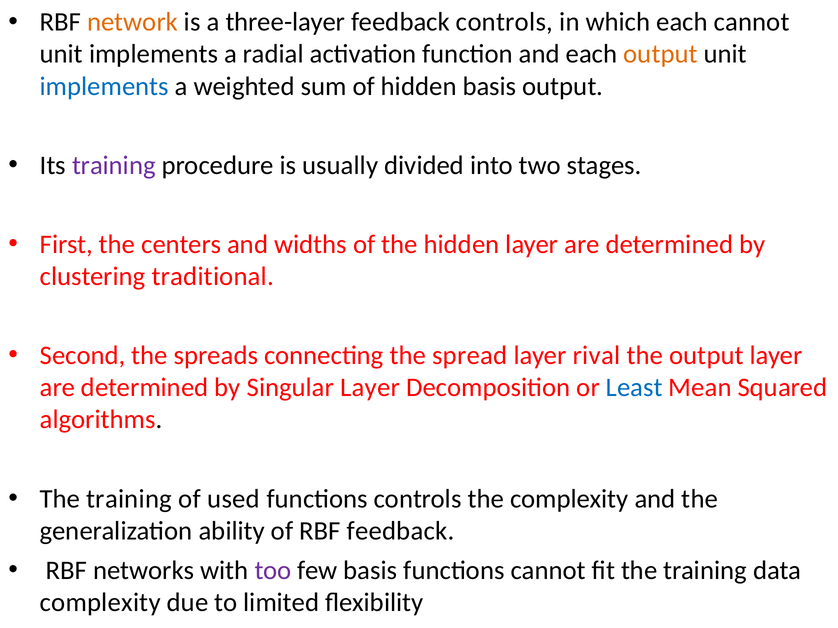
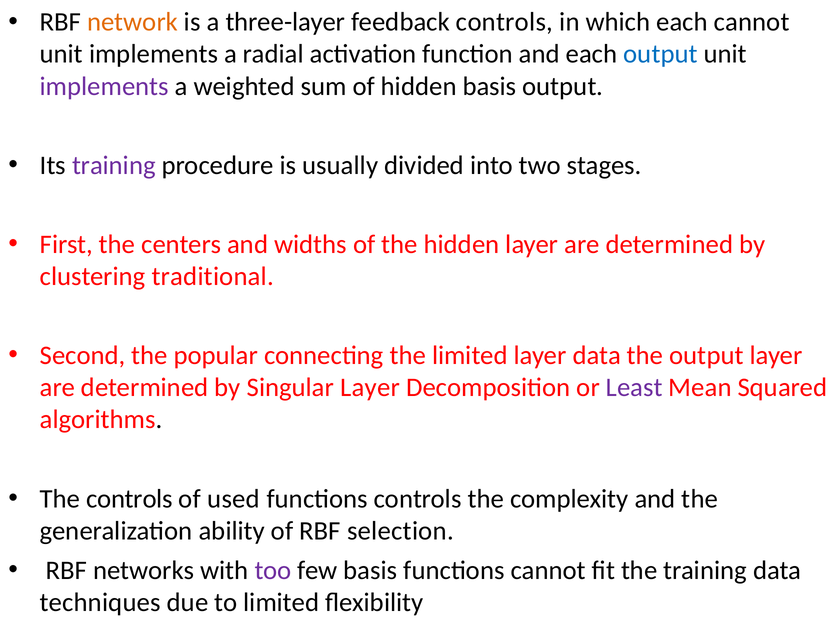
output colour: orange -> blue (660, 54)
implements colour: blue -> purple (104, 86)
spreads: spreads -> popular (216, 356)
the spread: spread -> limited (470, 356)
layer rival: rival -> data (597, 356)
Least colour: blue -> purple (634, 388)
training: training -> controls (129, 499)
RBF feedback: feedback -> selection (400, 531)
complexity: complexity -> techniques (100, 603)
